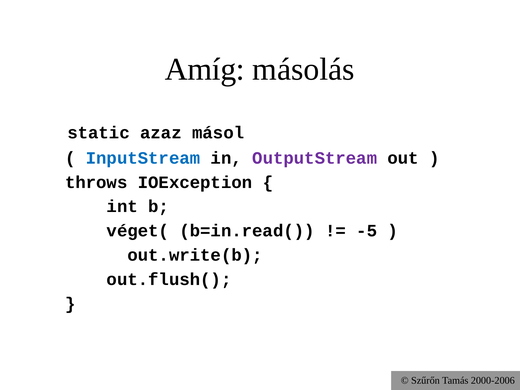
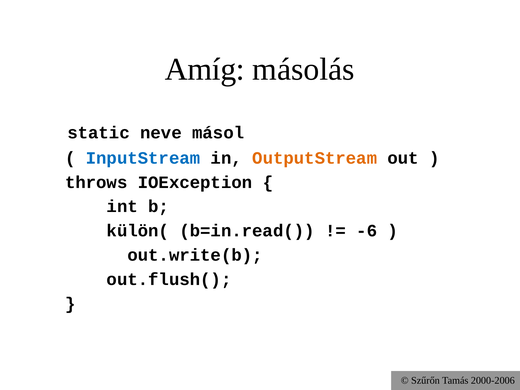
azaz: azaz -> neve (161, 133)
OutputStream colour: purple -> orange (315, 158)
véget(: véget( -> külön( (138, 231)
-5: -5 -> -6 (367, 231)
